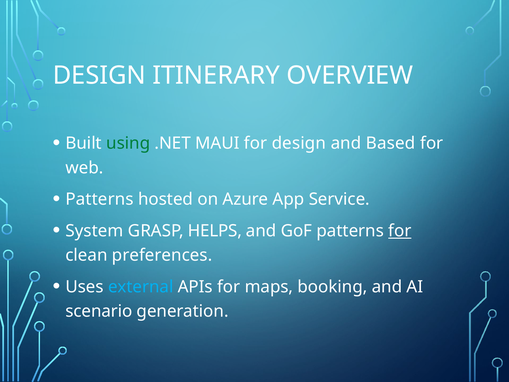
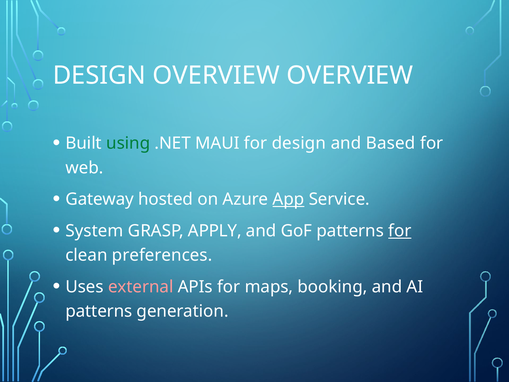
DESIGN ITINERARY: ITINERARY -> OVERVIEW (216, 75)
Patterns: Patterns -> Gateway (100, 199)
App underline: none -> present (288, 199)
HELPS: HELPS -> APPLY (215, 231)
external colour: light blue -> pink (141, 287)
scenario: scenario -> patterns (99, 311)
